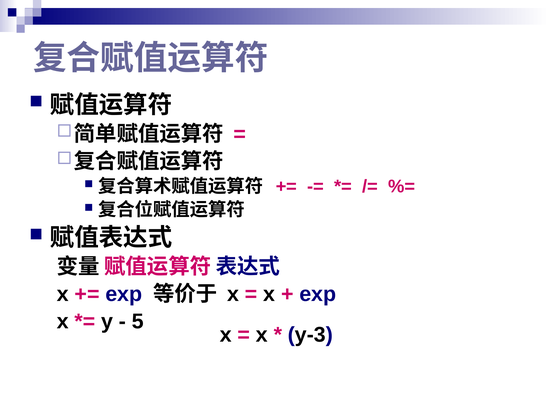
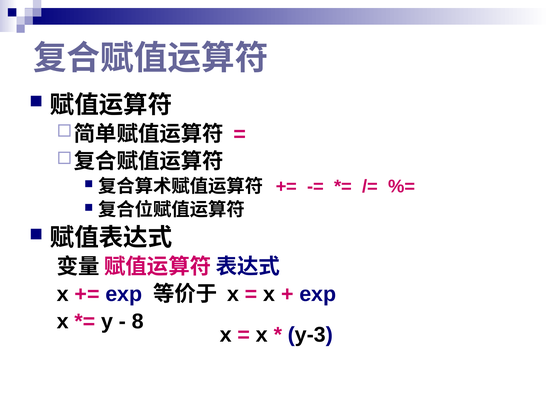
5: 5 -> 8 (138, 322)
